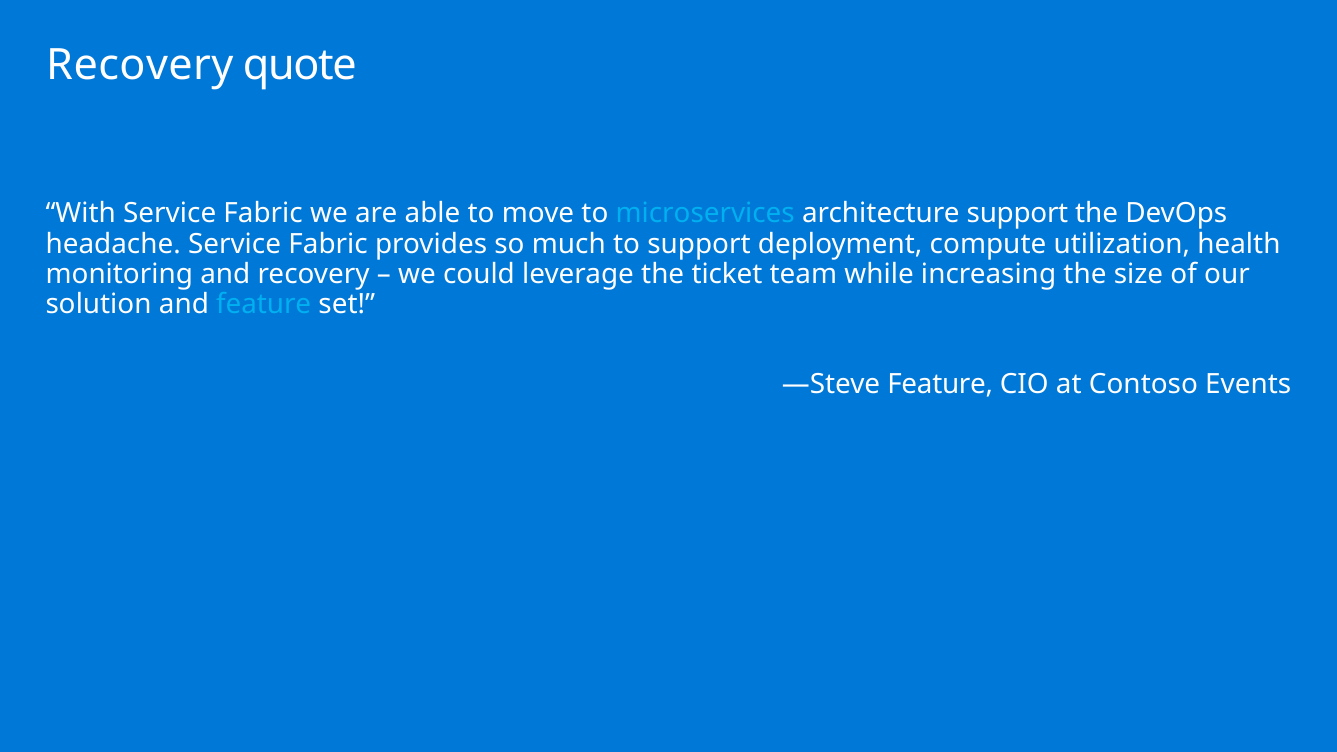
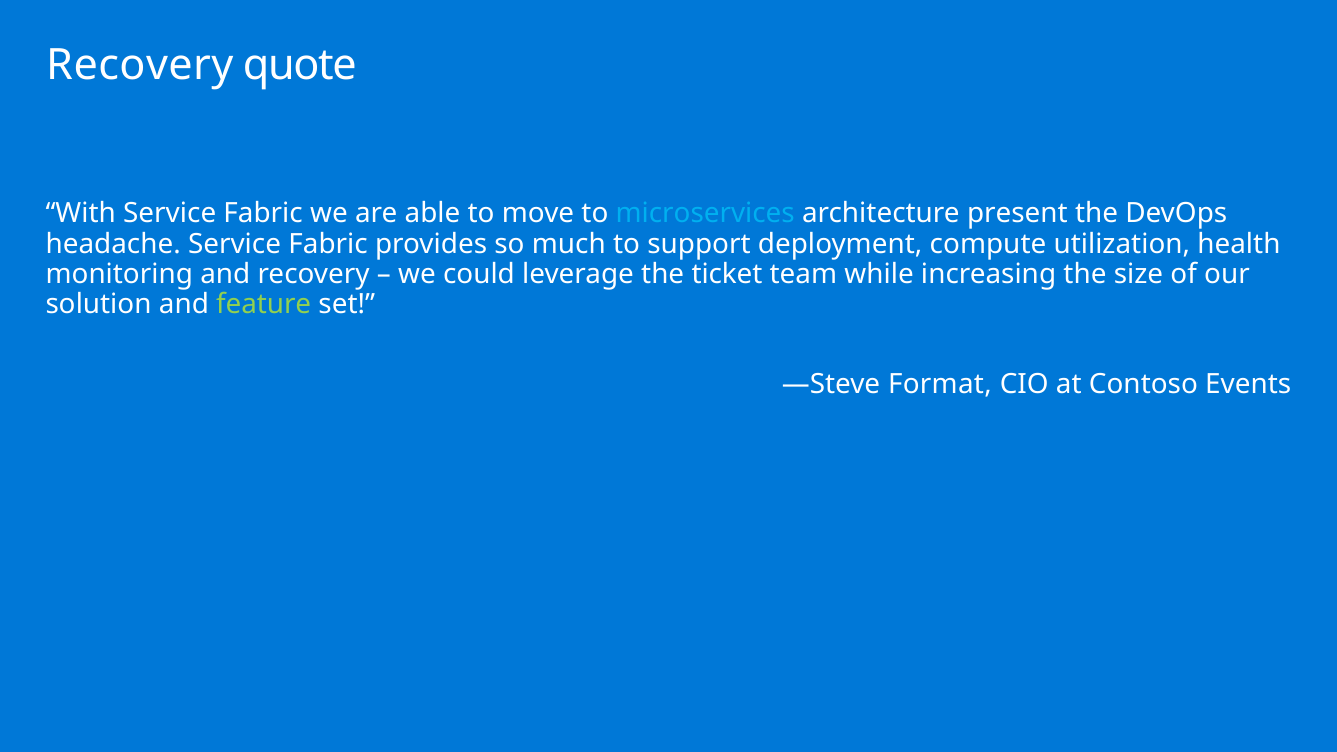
architecture support: support -> present (1017, 214)
feature colour: light blue -> light green (264, 304)
—Steve Feature: Feature -> Format (940, 384)
